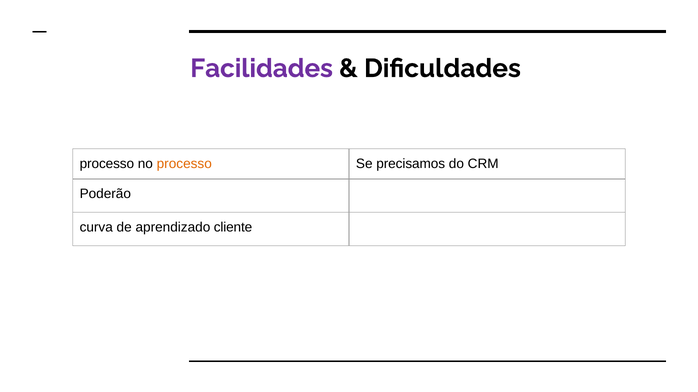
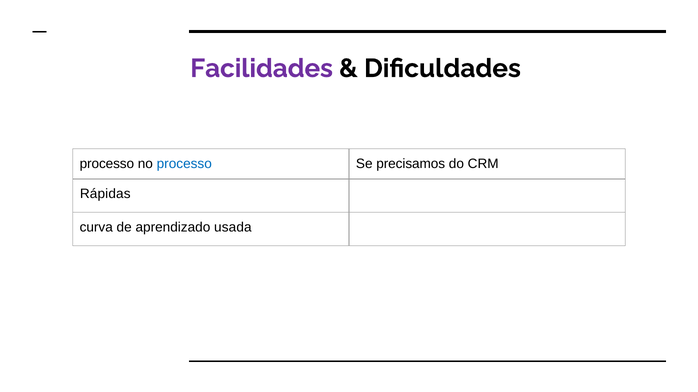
processo colour: orange -> blue (184, 164)
Poderão: Poderão -> Rápidas (105, 194)
cliente: cliente -> usada (233, 228)
